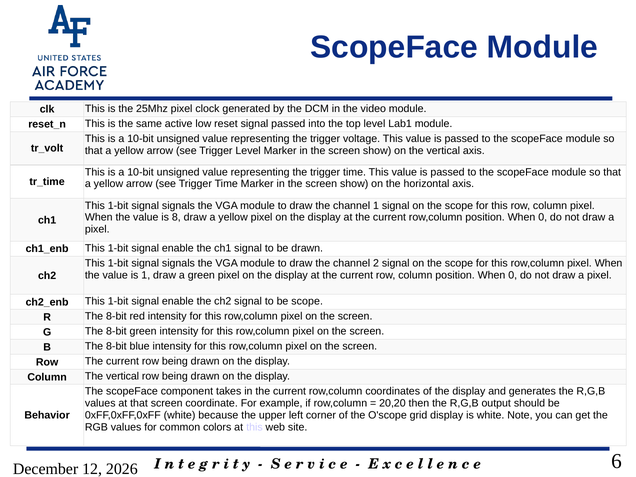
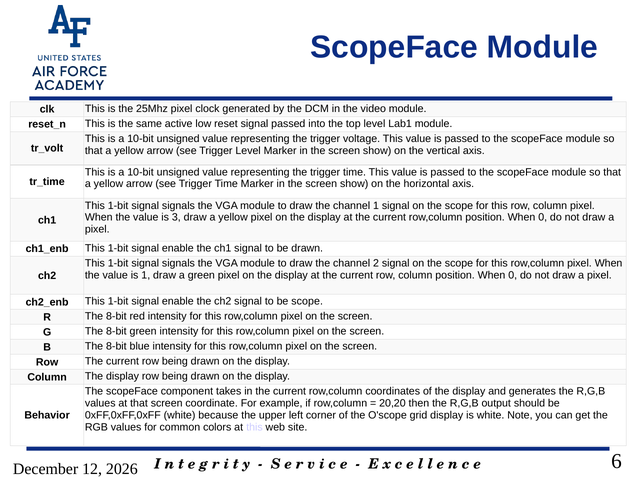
8: 8 -> 3 (176, 217)
Column The vertical: vertical -> display (123, 376)
